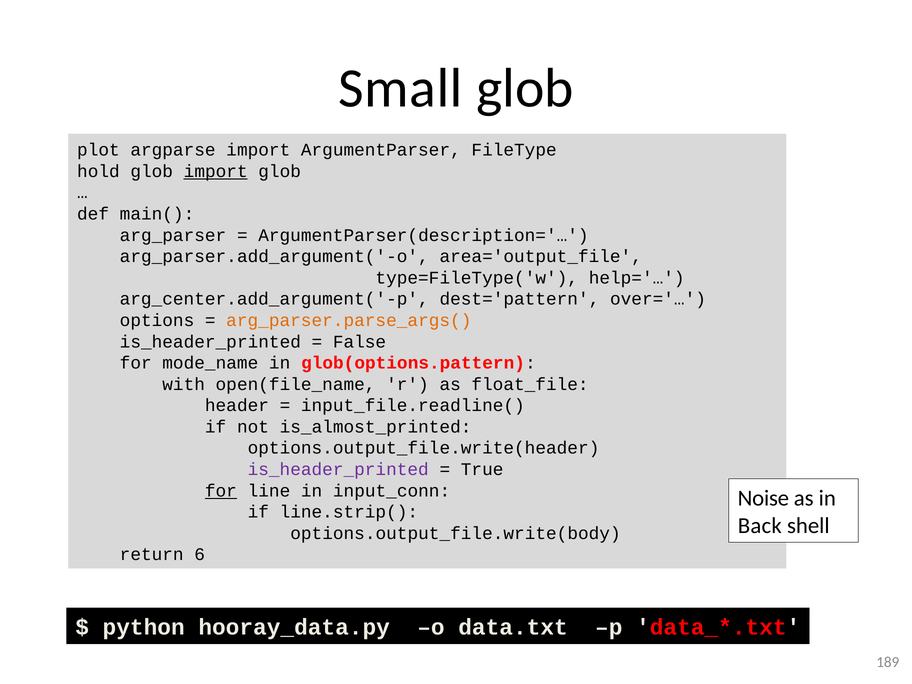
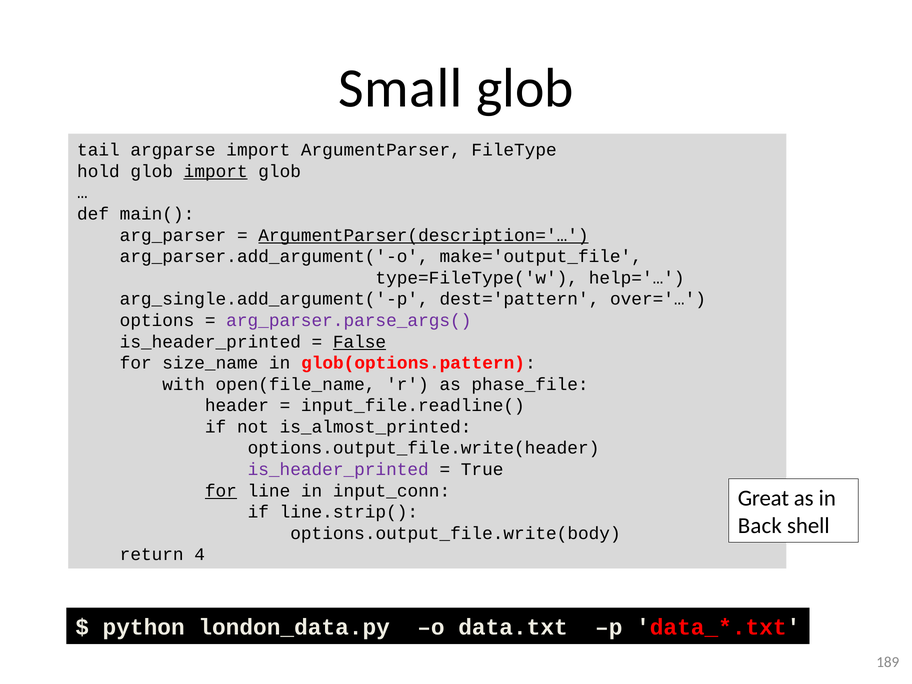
plot: plot -> tail (98, 150)
ArgumentParser(description='… underline: none -> present (423, 235)
area='output_file: area='output_file -> make='output_file (541, 257)
arg_center.add_argument('-p: arg_center.add_argument('-p -> arg_single.add_argument('-p (274, 299)
arg_parser.parse_args( colour: orange -> purple (349, 320)
False underline: none -> present (360, 342)
mode_name: mode_name -> size_name (210, 363)
float_file: float_file -> phase_file (530, 384)
Noise: Noise -> Great (763, 498)
6: 6 -> 4 (200, 555)
hooray_data.py: hooray_data.py -> london_data.py (294, 627)
